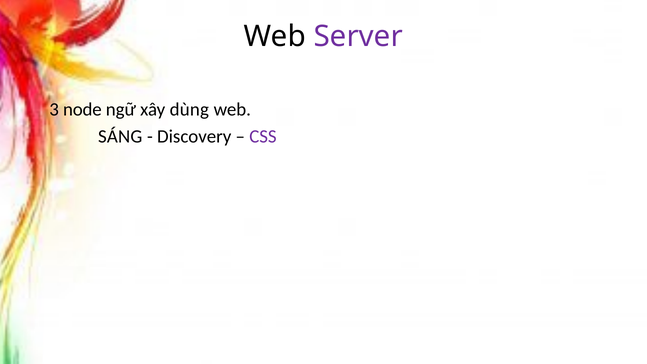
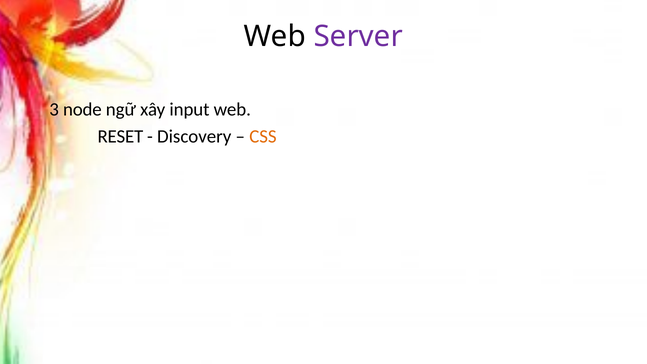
dùng: dùng -> input (189, 109)
SÁNG: SÁNG -> RESET (120, 137)
CSS colour: purple -> orange (263, 137)
